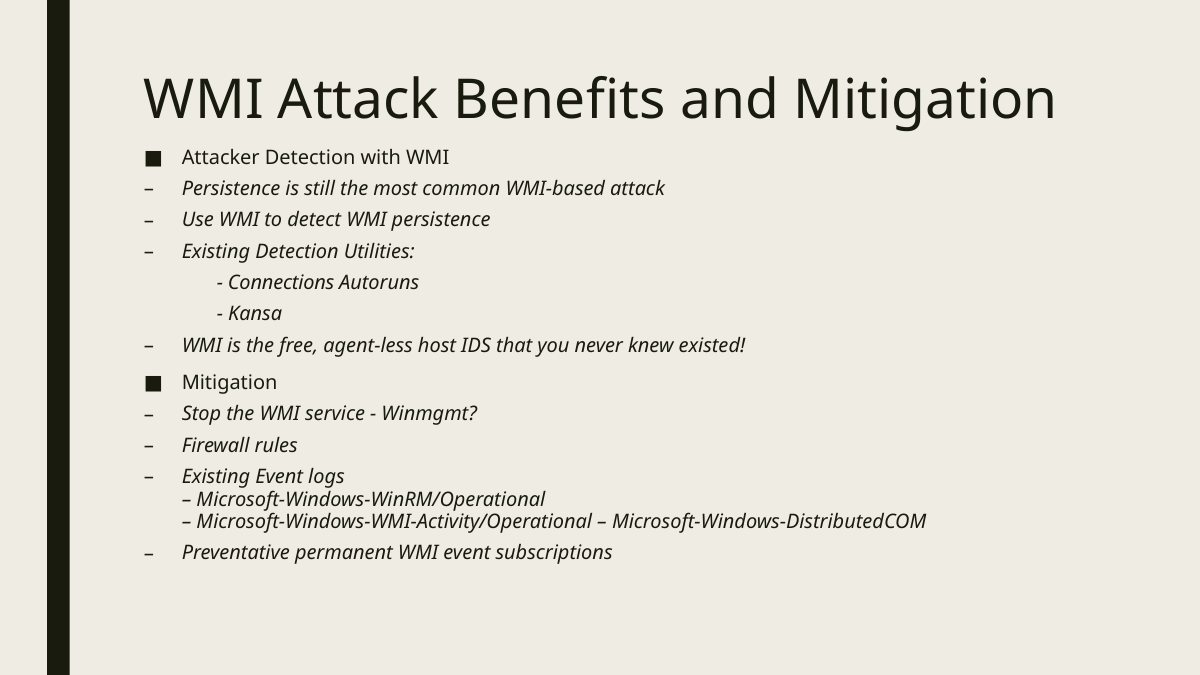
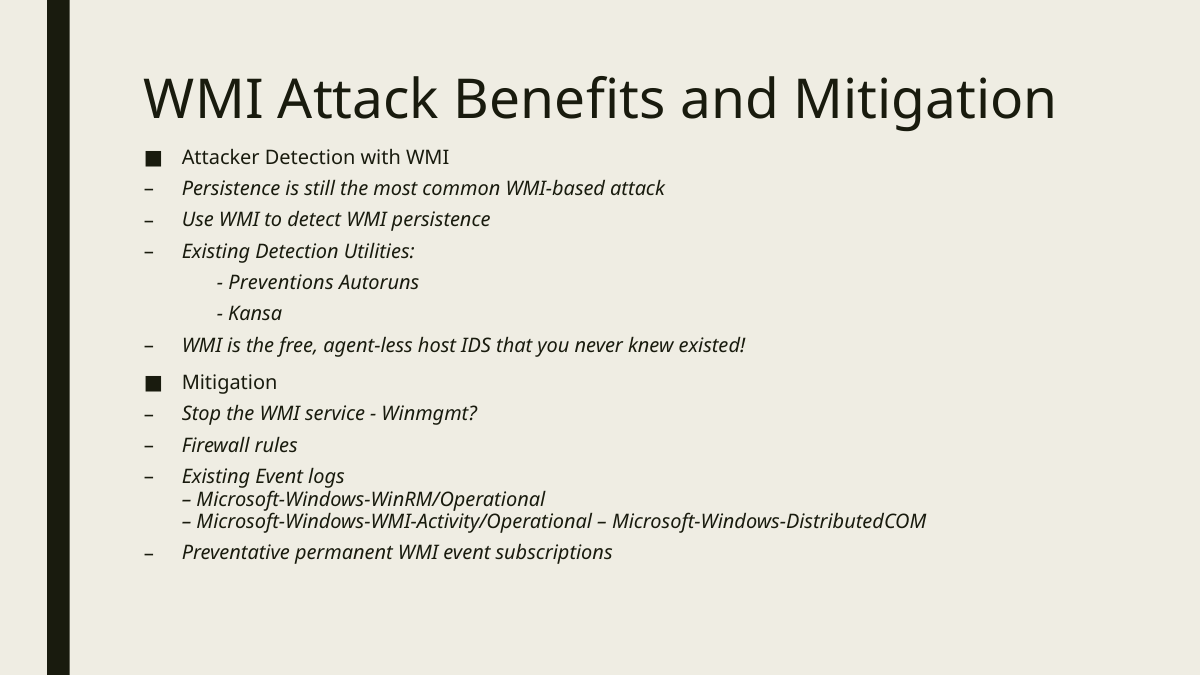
Connections: Connections -> Preventions (281, 283)
